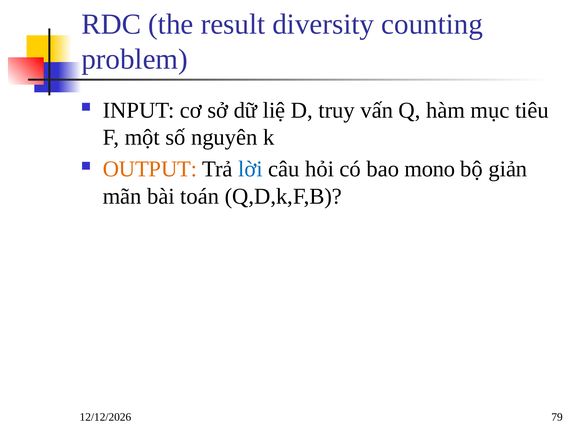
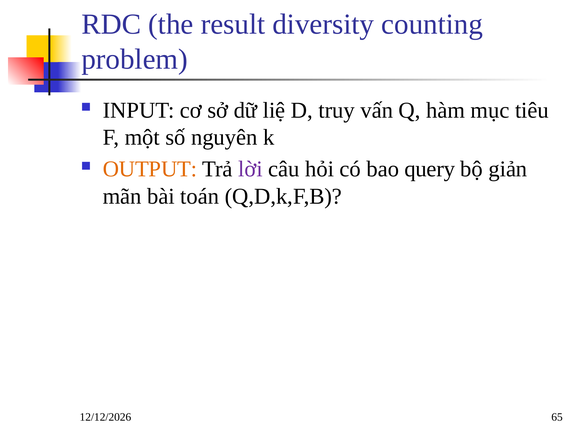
lời colour: blue -> purple (250, 169)
mono: mono -> query (430, 169)
79: 79 -> 65 (557, 417)
